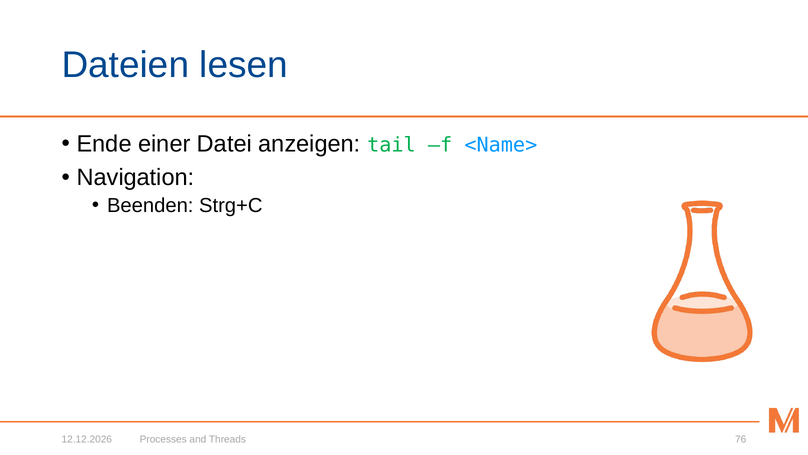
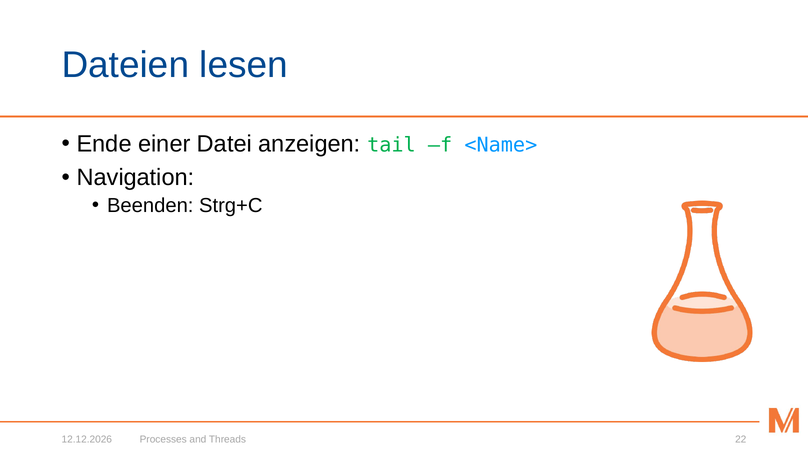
76: 76 -> 22 (741, 439)
